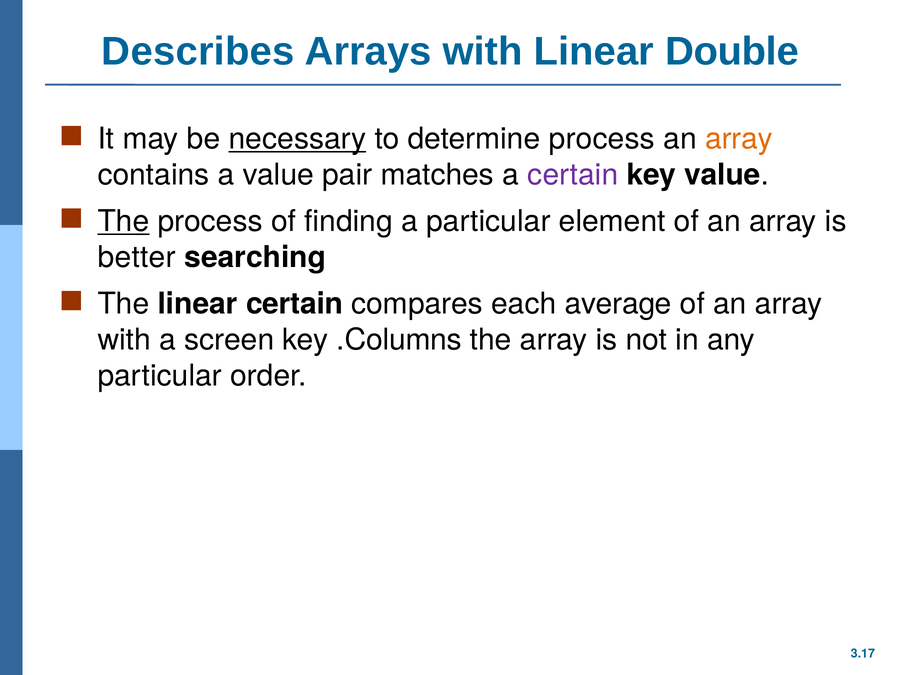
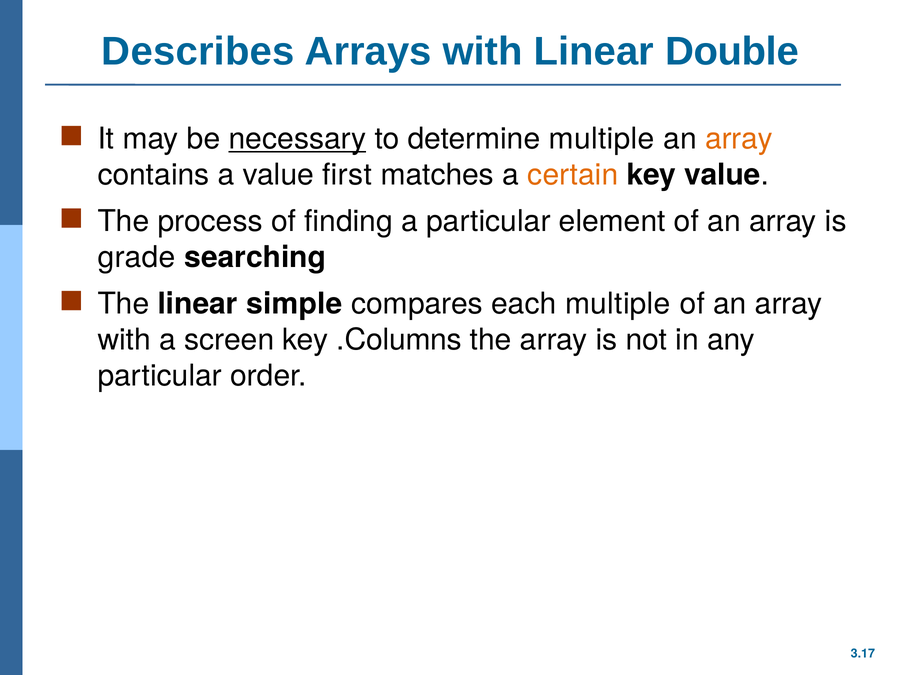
determine process: process -> multiple (602, 139)
pair: pair -> first (347, 175)
certain colour: purple -> orange (573, 175)
The underline: present -> none (123, 222)
better: better -> grade (137, 258)
linear certain: certain -> simple (294, 304)
each average: average -> multiple (618, 304)
